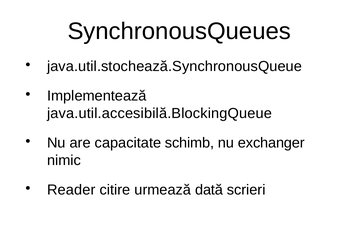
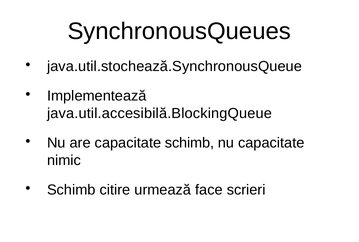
nu exchanger: exchanger -> capacitate (271, 143)
Reader: Reader -> Schimb (71, 190)
dată: dată -> face (209, 190)
